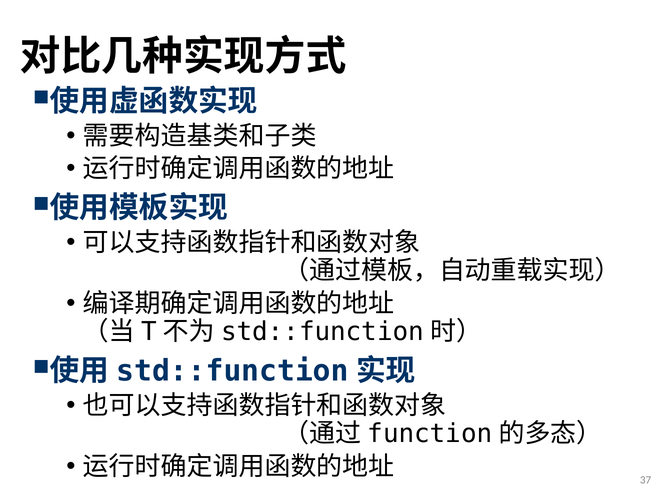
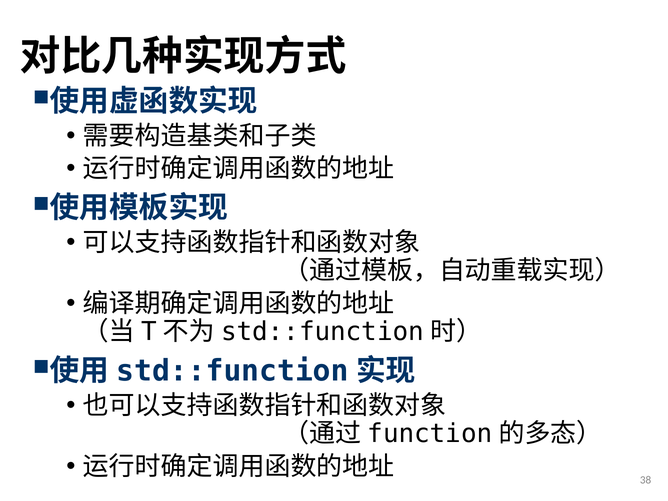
37: 37 -> 38 (646, 480)
